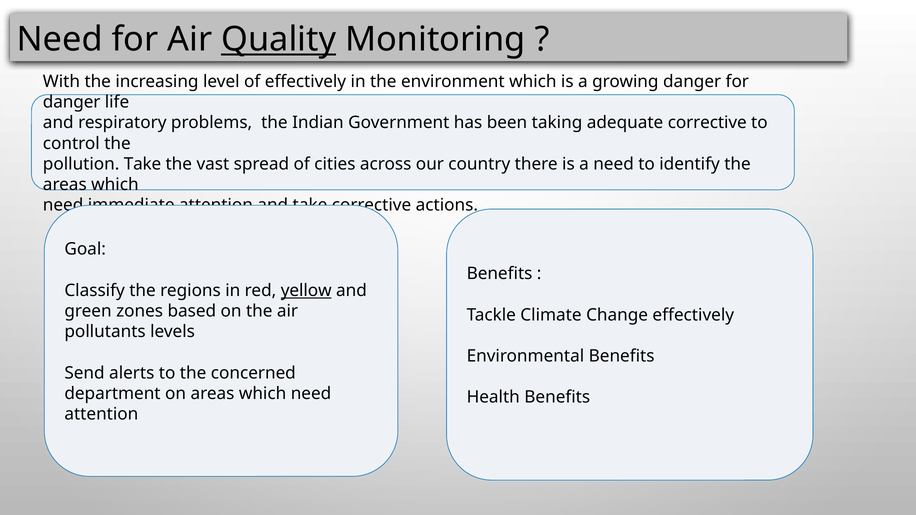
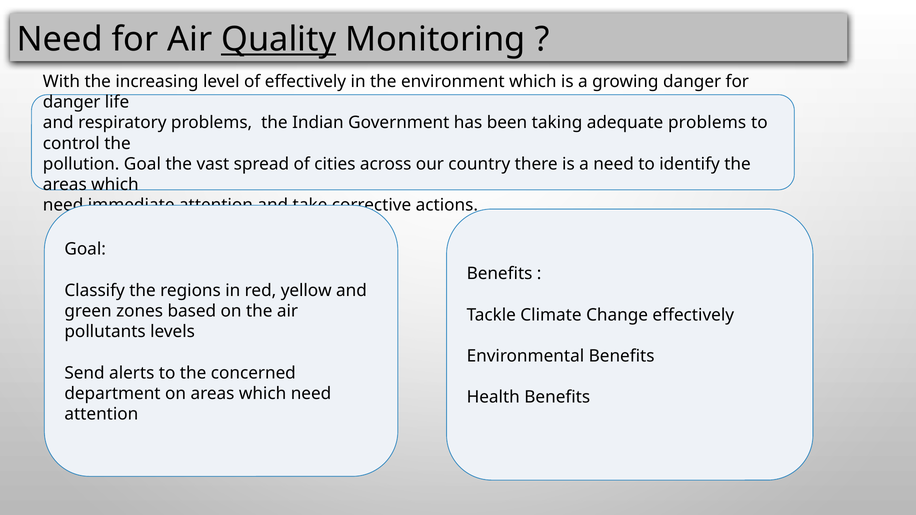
adequate corrective: corrective -> problems (707, 123)
pollution Take: Take -> Goal (142, 164)
yellow underline: present -> none (306, 291)
